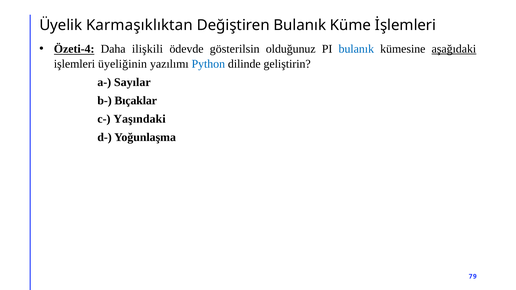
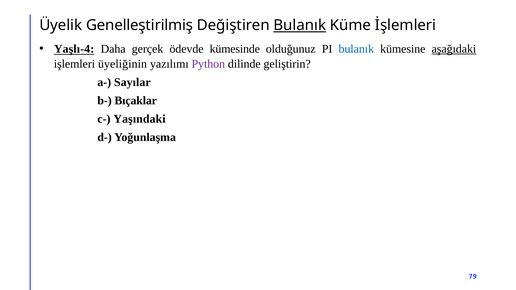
Karmaşıklıktan: Karmaşıklıktan -> Genelleştirilmiş (140, 25)
Bulanık underline: none -> present (300, 25)
Özeti-4: Özeti-4 -> Yaşlı-4 (74, 49)
ilişkili: ilişkili -> gerçek (148, 49)
gösterilsin: gösterilsin -> kümesinde (235, 49)
Python colour: blue -> purple (208, 64)
